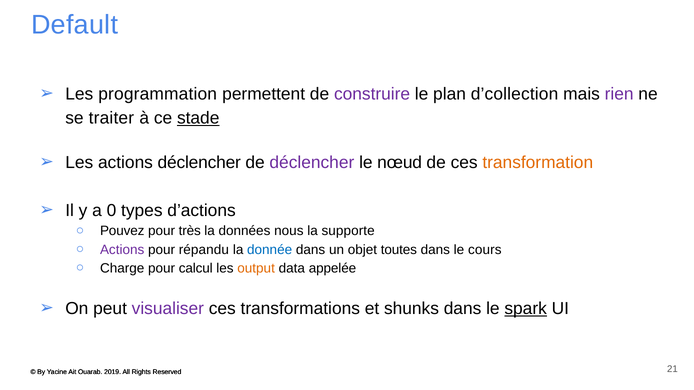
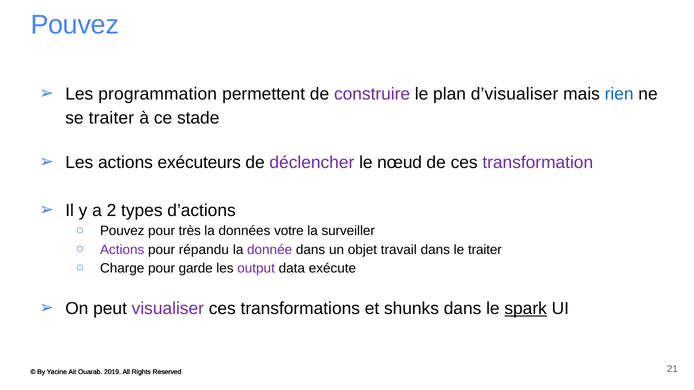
Default: Default -> Pouvez (75, 25)
d’collection: d’collection -> d’visualiser (515, 94)
rien colour: purple -> blue (619, 94)
stade underline: present -> none (198, 118)
actions déclencher: déclencher -> exécuteurs (199, 163)
transformation colour: orange -> purple (538, 163)
0: 0 -> 2 (111, 211)
nous: nous -> votre (289, 231)
supporte: supporte -> surveiller (348, 231)
donnée colour: blue -> purple (270, 250)
toutes: toutes -> travail (399, 250)
le cours: cours -> traiter (485, 250)
calcul: calcul -> garde (196, 268)
output colour: orange -> purple (256, 268)
appelée: appelée -> exécute (332, 268)
